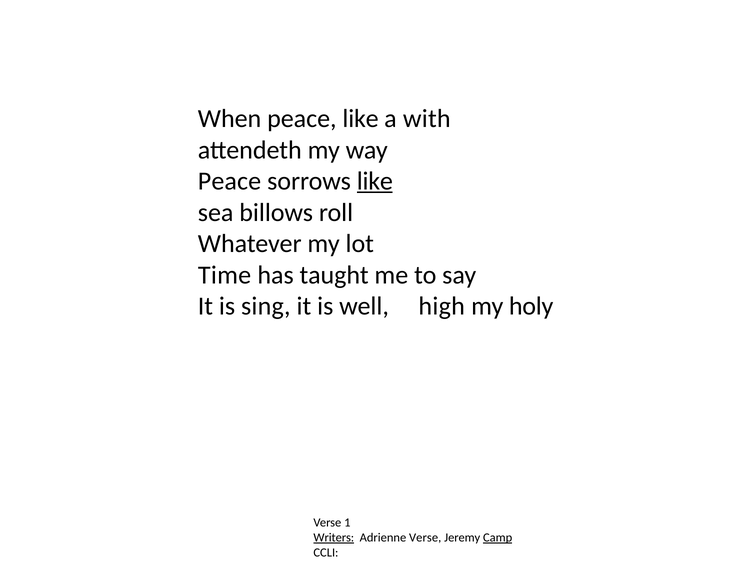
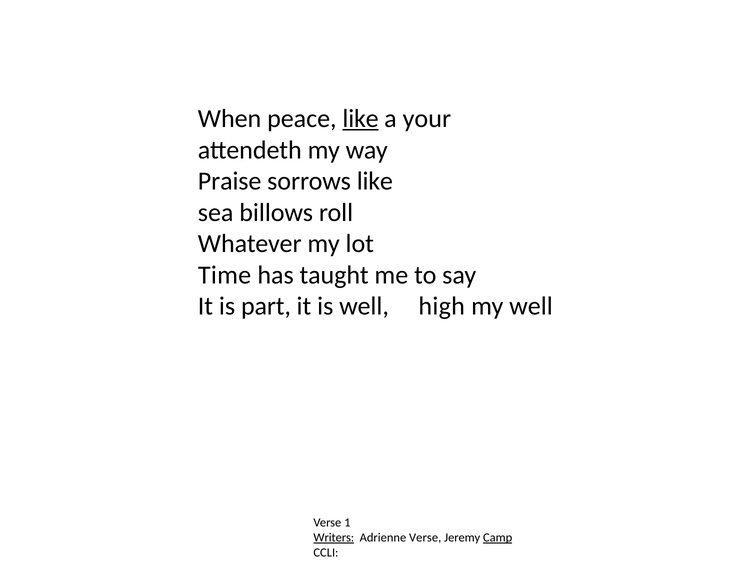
like underline: none -> present (361, 119)
with: with -> your (427, 119)
Peace: Peace -> Praise (230, 181)
like underline: present -> none (375, 181)
sing: sing -> part (266, 306)
my holy: holy -> well (531, 306)
